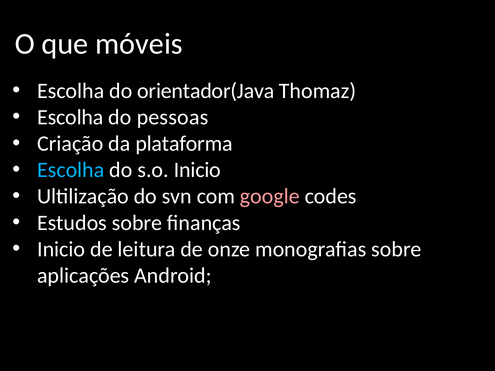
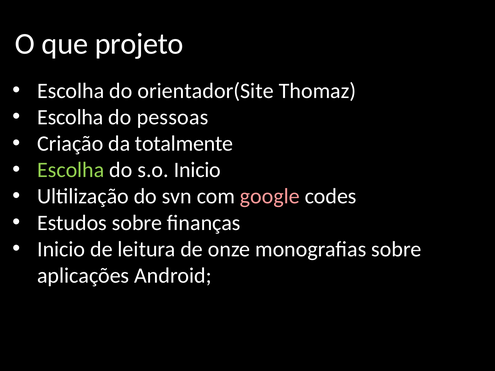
móveis: móveis -> projeto (139, 44)
orientador(Java: orientador(Java -> orientador(Site (206, 91)
plataforma: plataforma -> totalmente (184, 144)
Escolha colour: light blue -> light green (71, 170)
